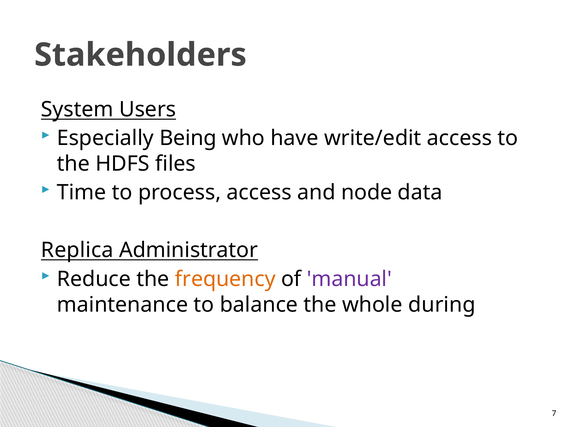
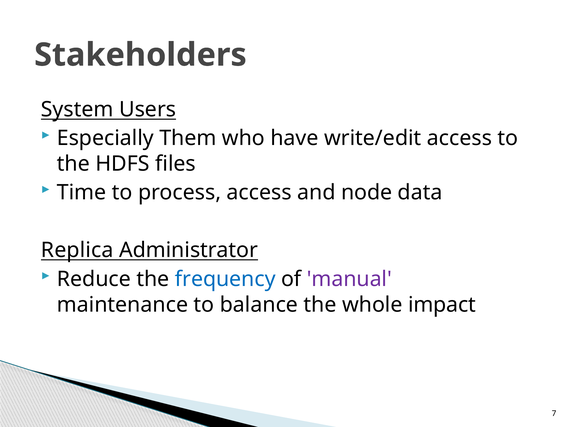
Being: Being -> Them (188, 138)
frequency colour: orange -> blue (225, 279)
during: during -> impact (442, 305)
